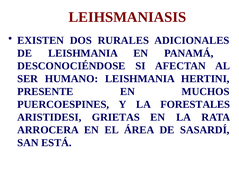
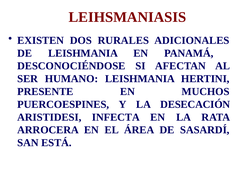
FORESTALES: FORESTALES -> DESECACIÓN (195, 104)
GRIETAS: GRIETAS -> INFECTA (116, 117)
